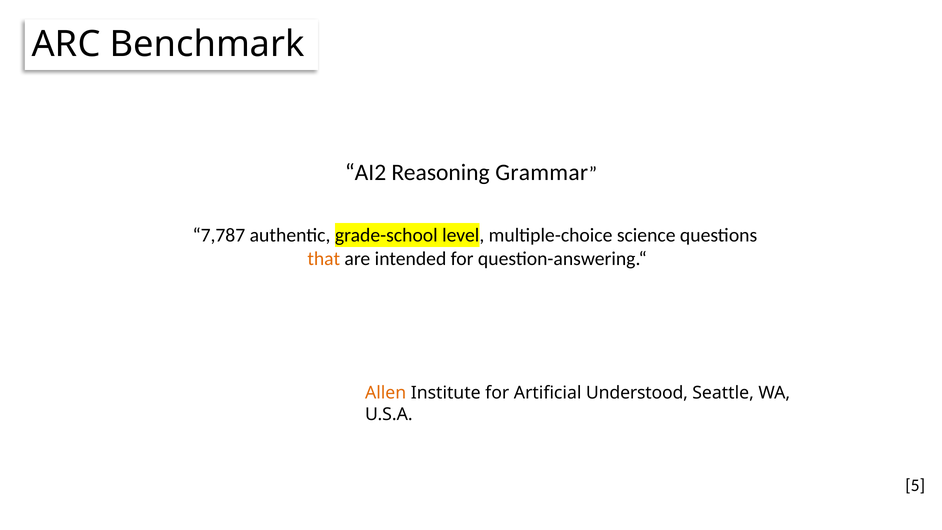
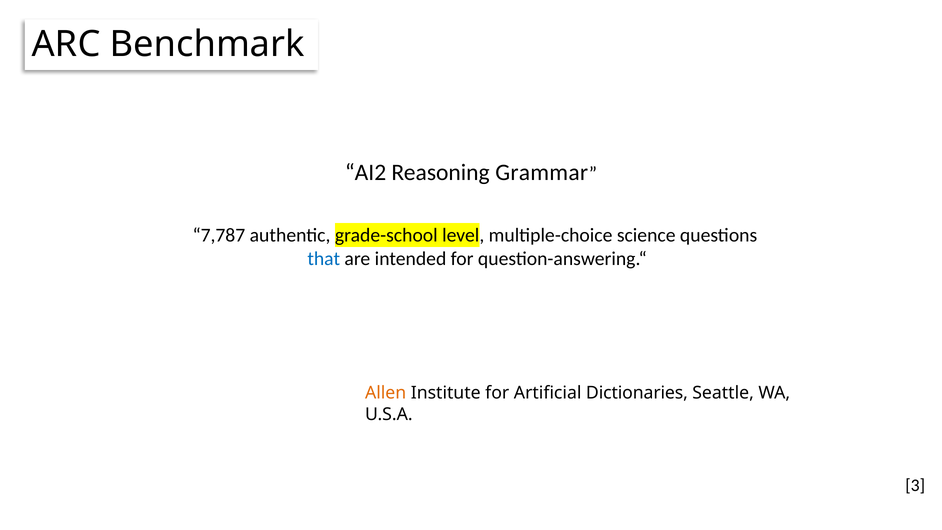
that colour: orange -> blue (324, 259)
Understood: Understood -> Dictionaries (637, 393)
5: 5 -> 3 (915, 485)
